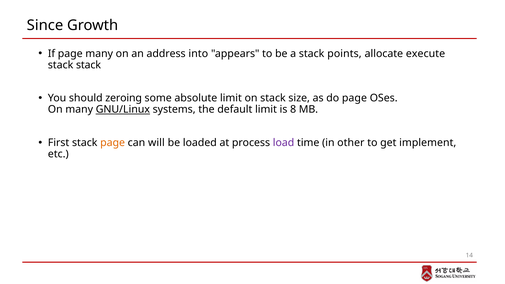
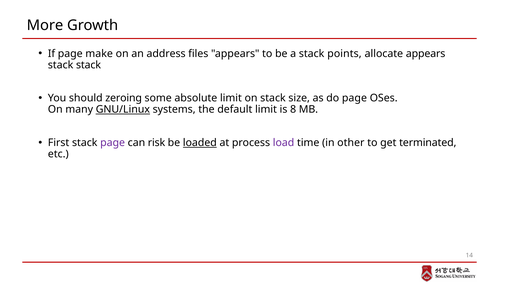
Since: Since -> More (45, 25)
page many: many -> make (99, 54)
into: into -> files (198, 54)
allocate execute: execute -> appears (426, 54)
page colour: orange -> purple (113, 143)
will: will -> risk (157, 143)
loaded underline: none -> present (200, 143)
implement: implement -> terminated (428, 143)
